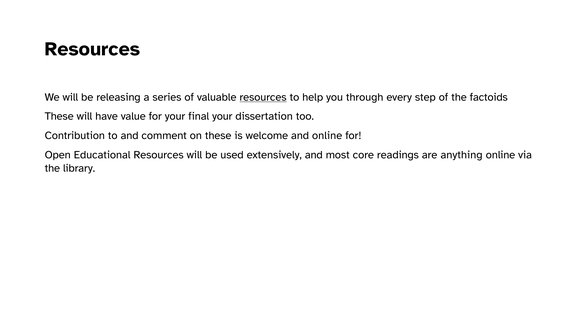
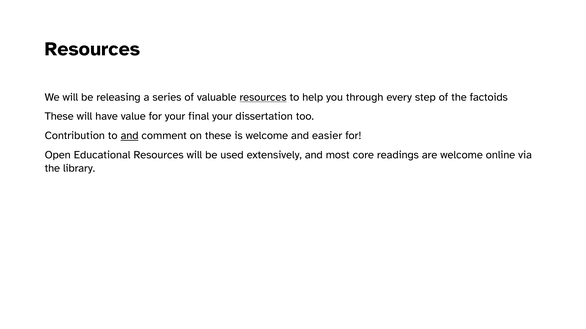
and underline: none -> present (130, 136)
and online: online -> easier (327, 136)
are anything: anything -> welcome (462, 155)
